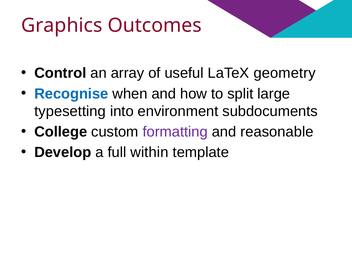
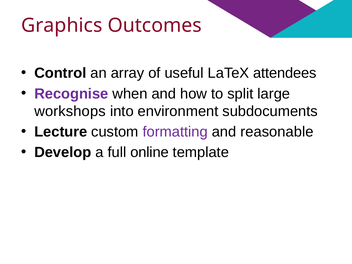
geometry: geometry -> attendees (285, 73)
Recognise colour: blue -> purple (71, 94)
typesetting: typesetting -> workshops (70, 111)
College: College -> Lecture (61, 132)
within: within -> online (150, 152)
